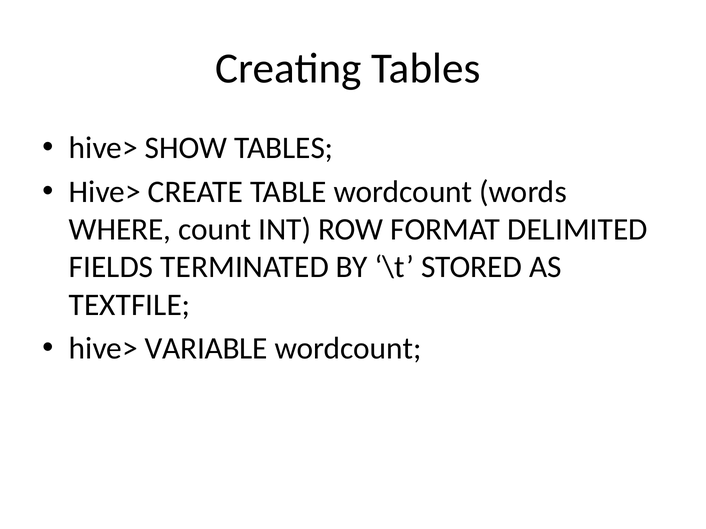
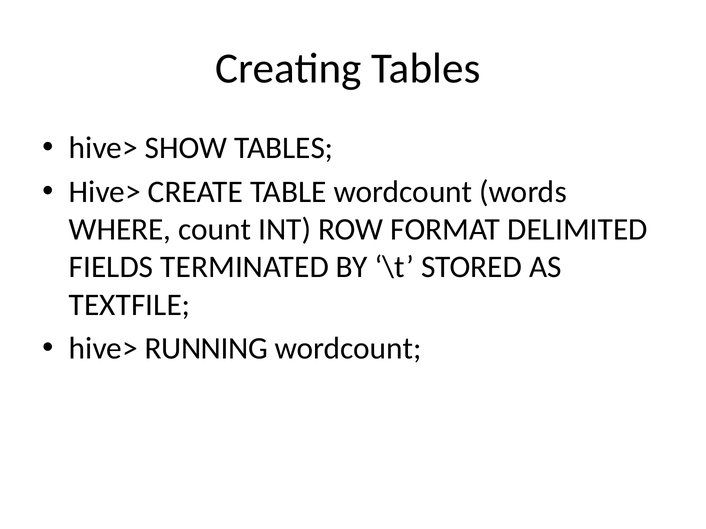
VARIABLE: VARIABLE -> RUNNING (206, 349)
